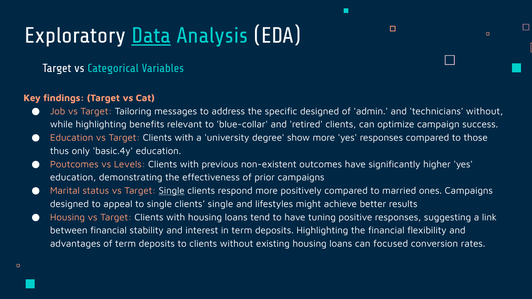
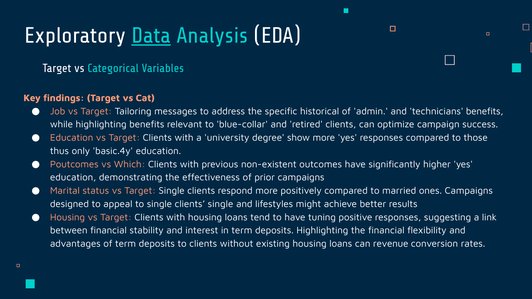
specific designed: designed -> historical (320, 111)
technicians without: without -> benefits (485, 111)
Levels: Levels -> Which (130, 164)
Single underline: present -> none (172, 191)
focused: focused -> revenue (391, 244)
